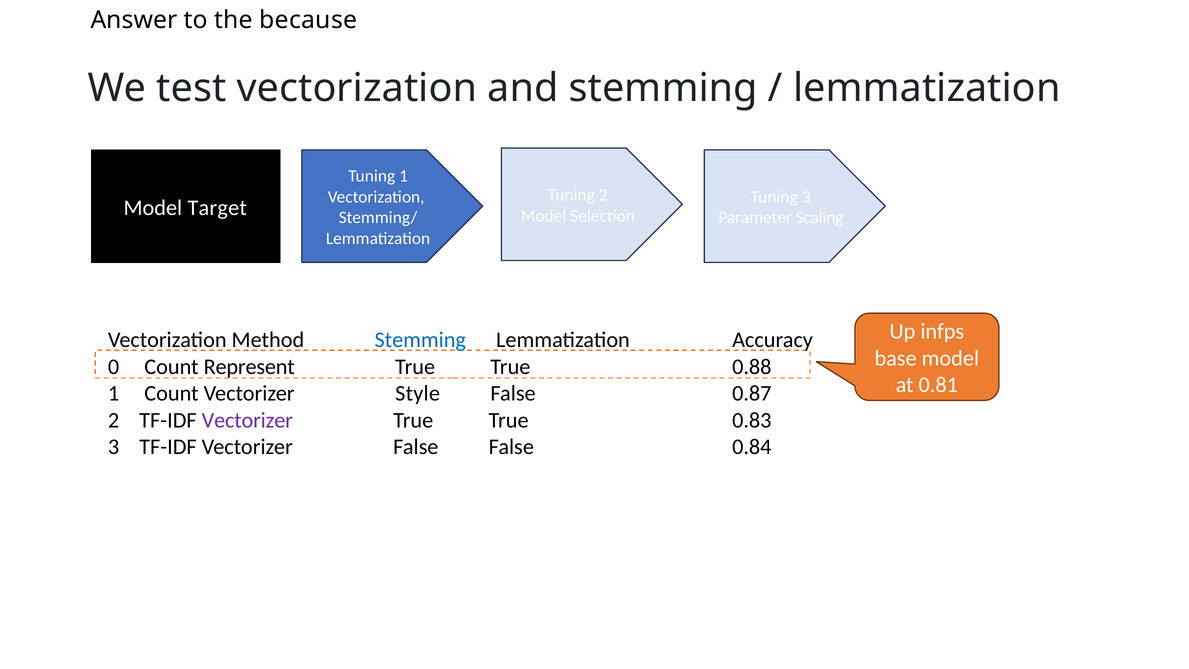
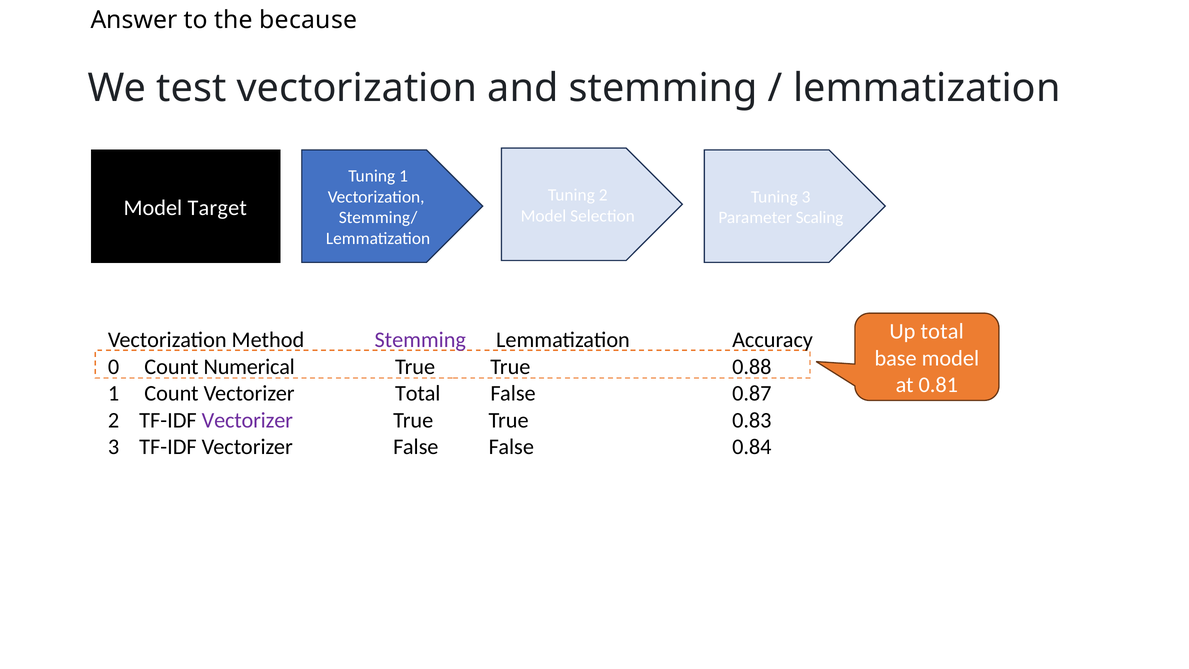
Up infps: infps -> total (942, 332)
Stemming colour: blue -> purple (420, 340)
Represent: Represent -> Numerical (249, 367)
Vectorizer Style: Style -> Total (418, 393)
